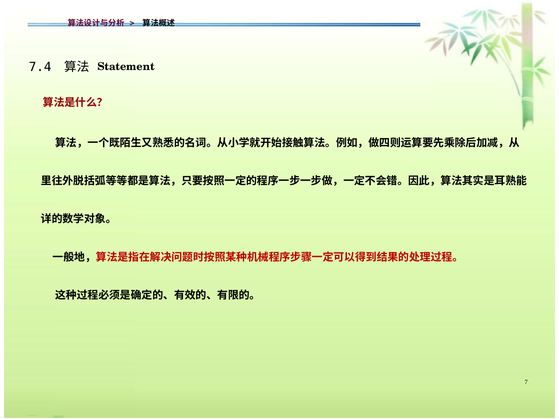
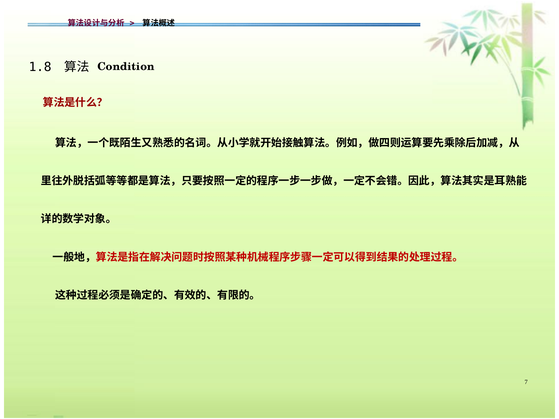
7.4: 7.4 -> 1.8 (40, 67)
Statement: Statement -> Condition (126, 67)
